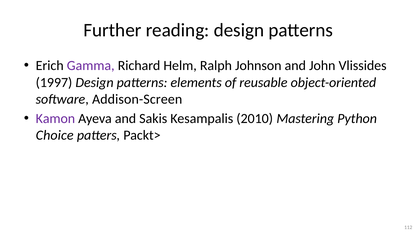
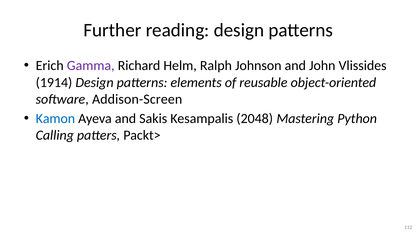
1997: 1997 -> 1914 (54, 82)
Kamon colour: purple -> blue (55, 118)
2010: 2010 -> 2048 (255, 118)
Choice: Choice -> Calling (55, 135)
